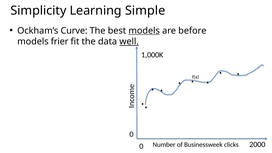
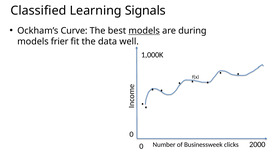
Simplicity: Simplicity -> Classified (38, 11)
Simple: Simple -> Signals (145, 11)
before: before -> during (192, 31)
well underline: present -> none (129, 42)
